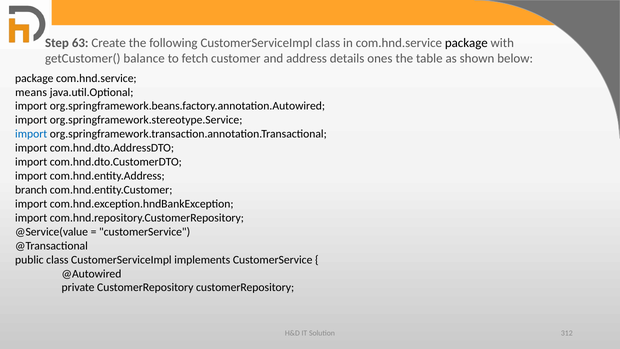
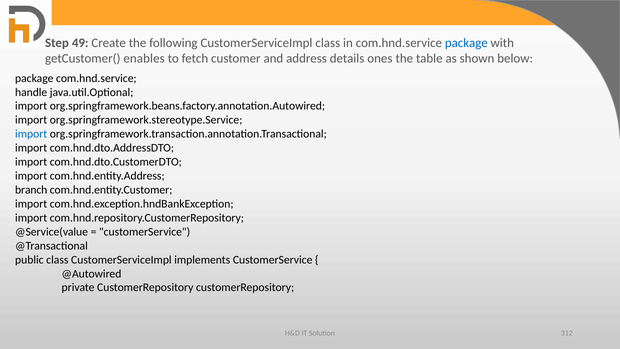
63: 63 -> 49 (80, 43)
package colour: black -> blue (466, 43)
balance: balance -> enables (144, 59)
means: means -> handle (31, 92)
